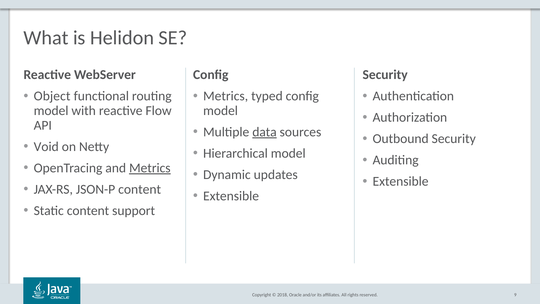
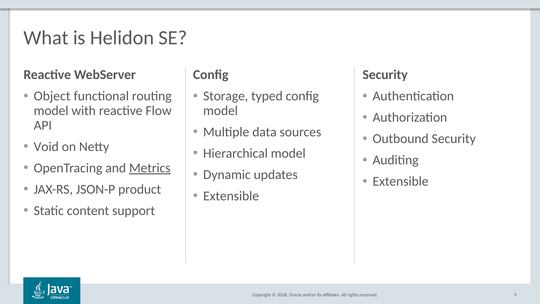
Metrics: Metrics -> Storage (226, 96)
data underline: present -> none (264, 132)
JSON-P content: content -> product (140, 189)
